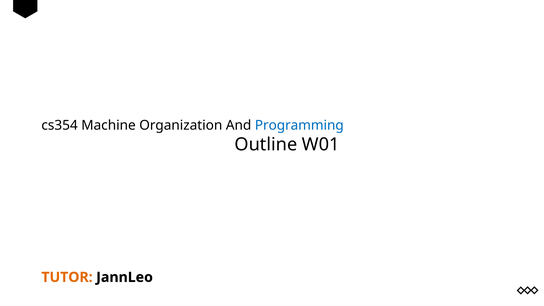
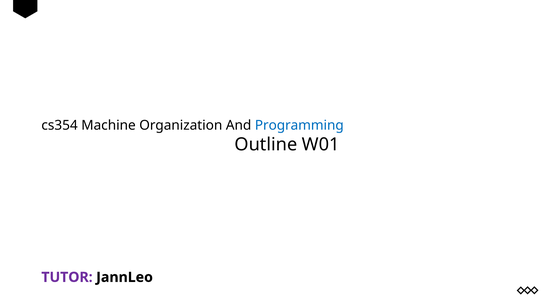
TUTOR colour: orange -> purple (67, 277)
